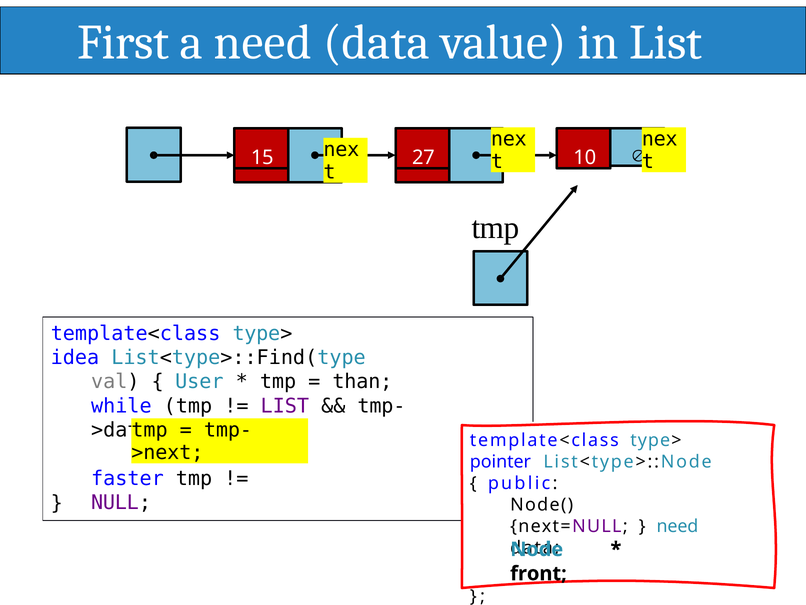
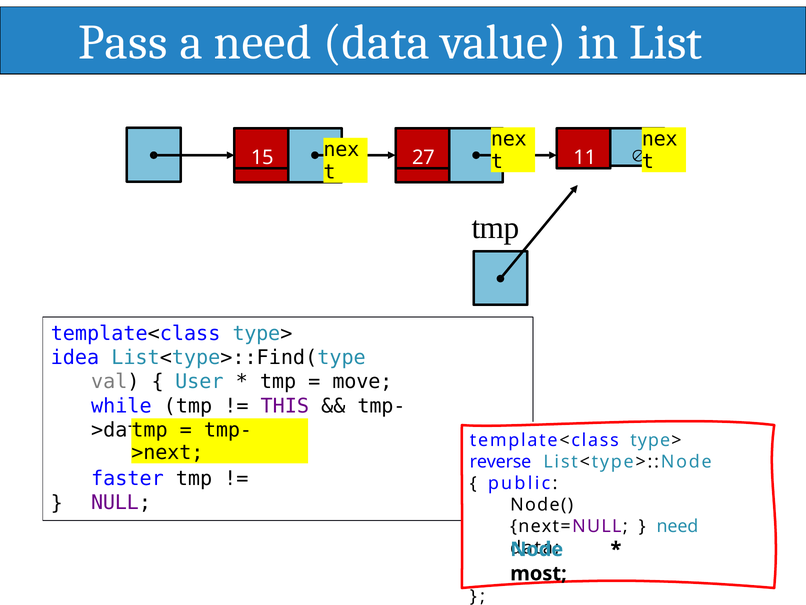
First: First -> Pass (123, 42)
10: 10 -> 11 (585, 158)
than: than -> move (362, 381)
LIST: LIST -> THIS (285, 406)
pointer: pointer -> reverse (500, 462)
front: front -> most (538, 573)
